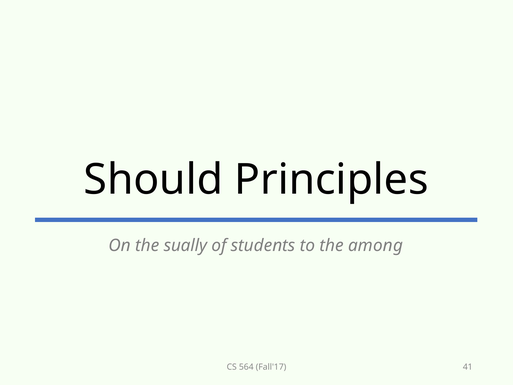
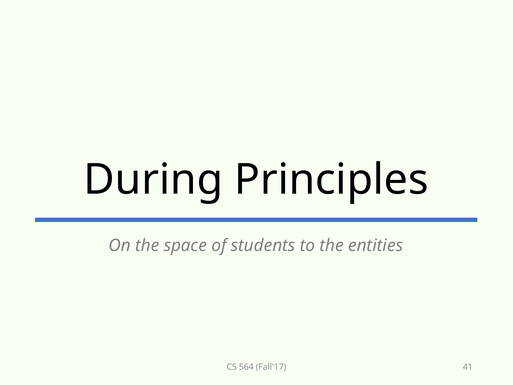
Should: Should -> During (153, 180)
sually: sually -> space (185, 245)
among: among -> entities (376, 245)
